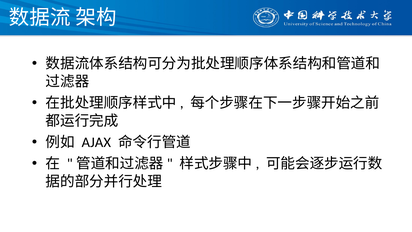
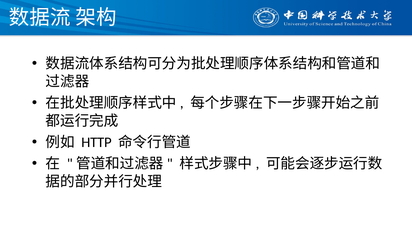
AJAX: AJAX -> HTTP (96, 142)
